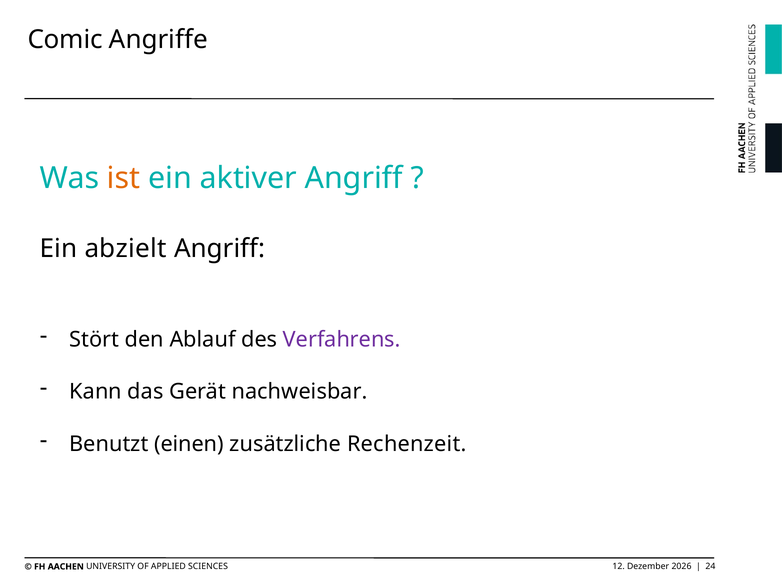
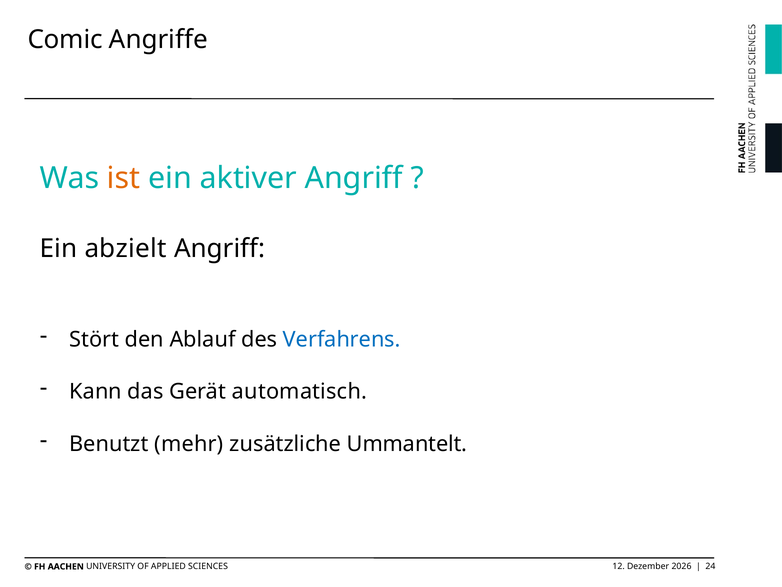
Verfahrens colour: purple -> blue (342, 339)
nachweisbar: nachweisbar -> automatisch (300, 391)
einen: einen -> mehr (189, 444)
Rechenzeit: Rechenzeit -> Ummantelt (407, 444)
